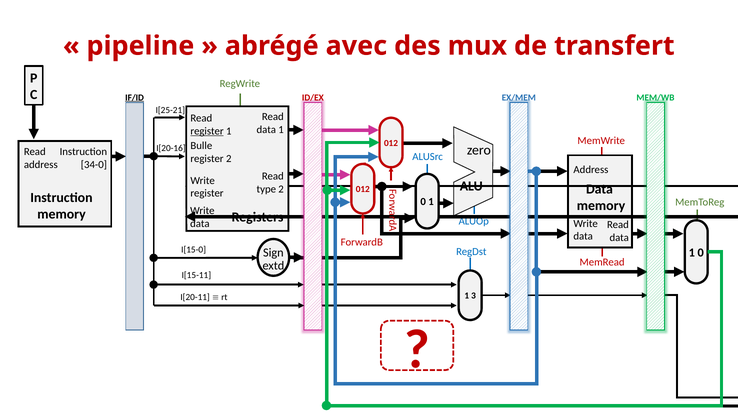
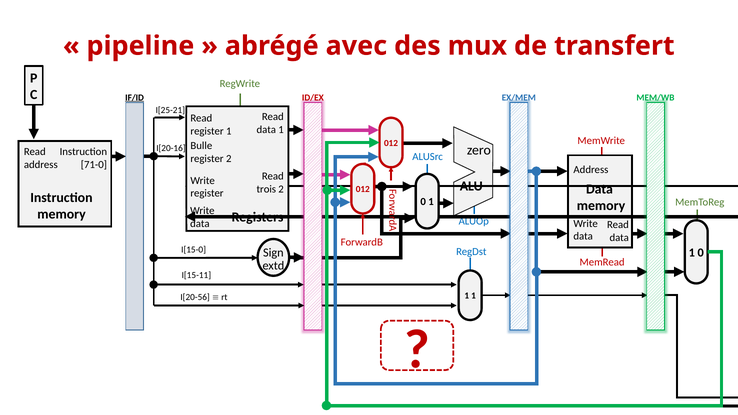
register underline: present -> none (207, 131)
34-0: 34-0 -> 71-0 (94, 165)
type: type -> trois (266, 189)
3: 3 -> 1 (474, 296)
I[20-11: I[20-11 -> I[20-56 (195, 298)
